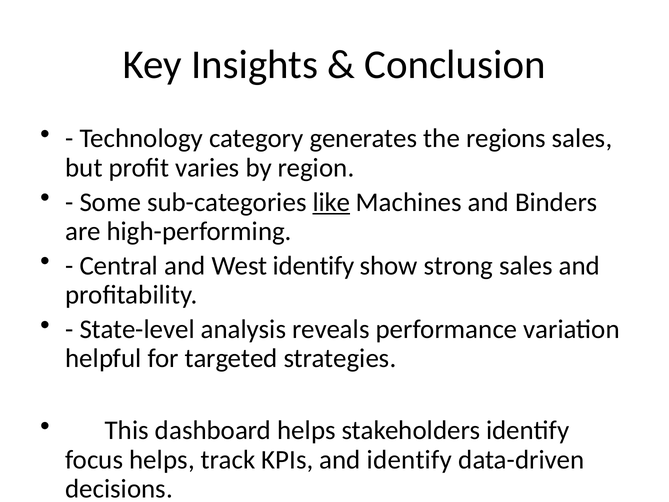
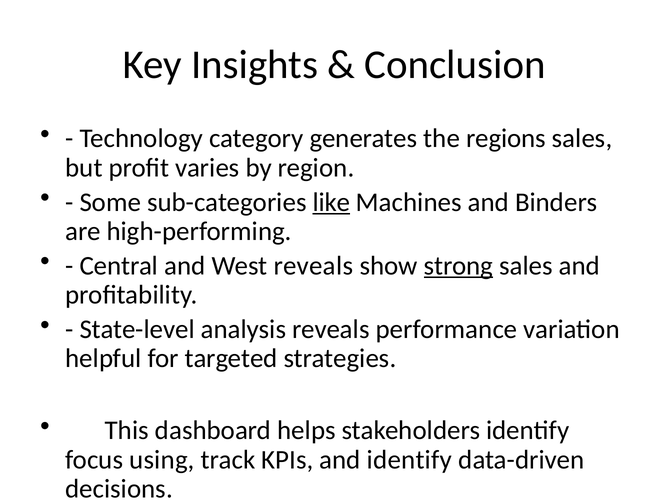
West identify: identify -> reveals (313, 266)
strong underline: none -> present (458, 266)
focus helps: helps -> using (162, 459)
